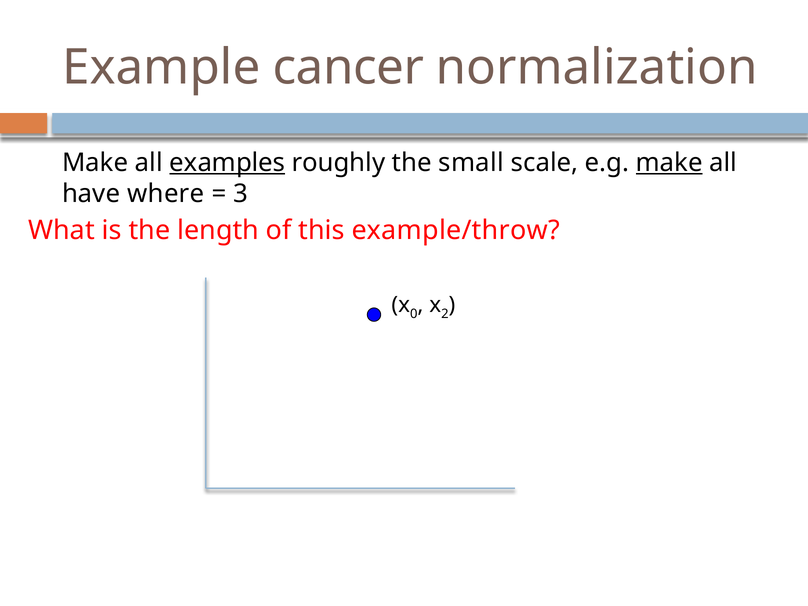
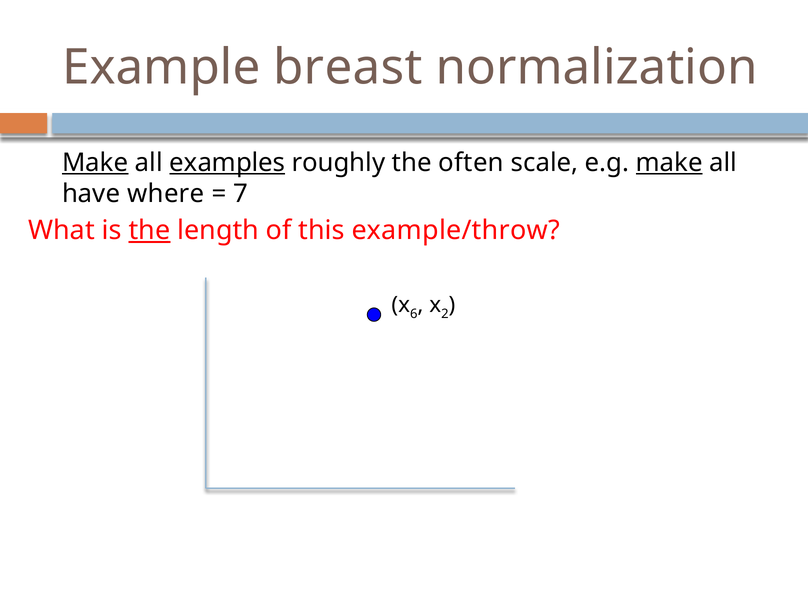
cancer: cancer -> breast (348, 67)
Make underline: none -> present (95, 163)
small: small -> often (471, 163)
3: 3 -> 7 (241, 194)
the underline: none -> present (149, 230)
0: 0 -> 6 (414, 314)
